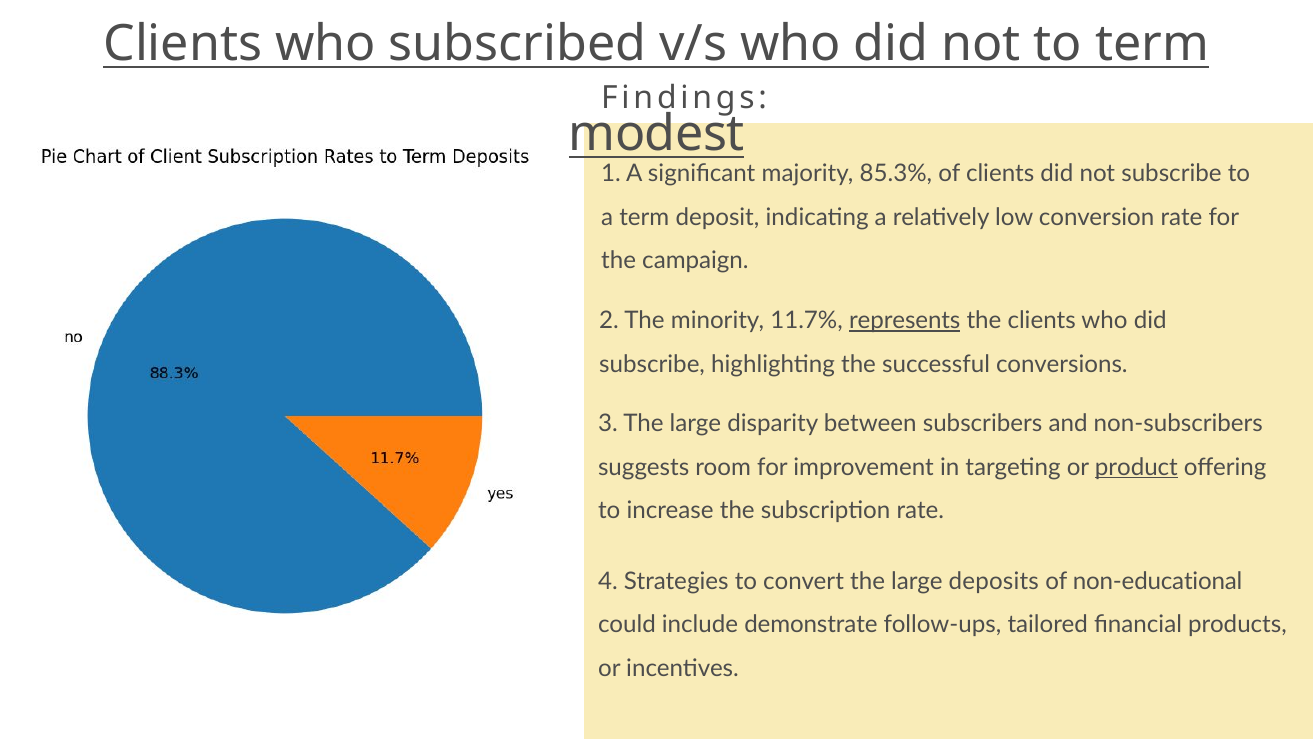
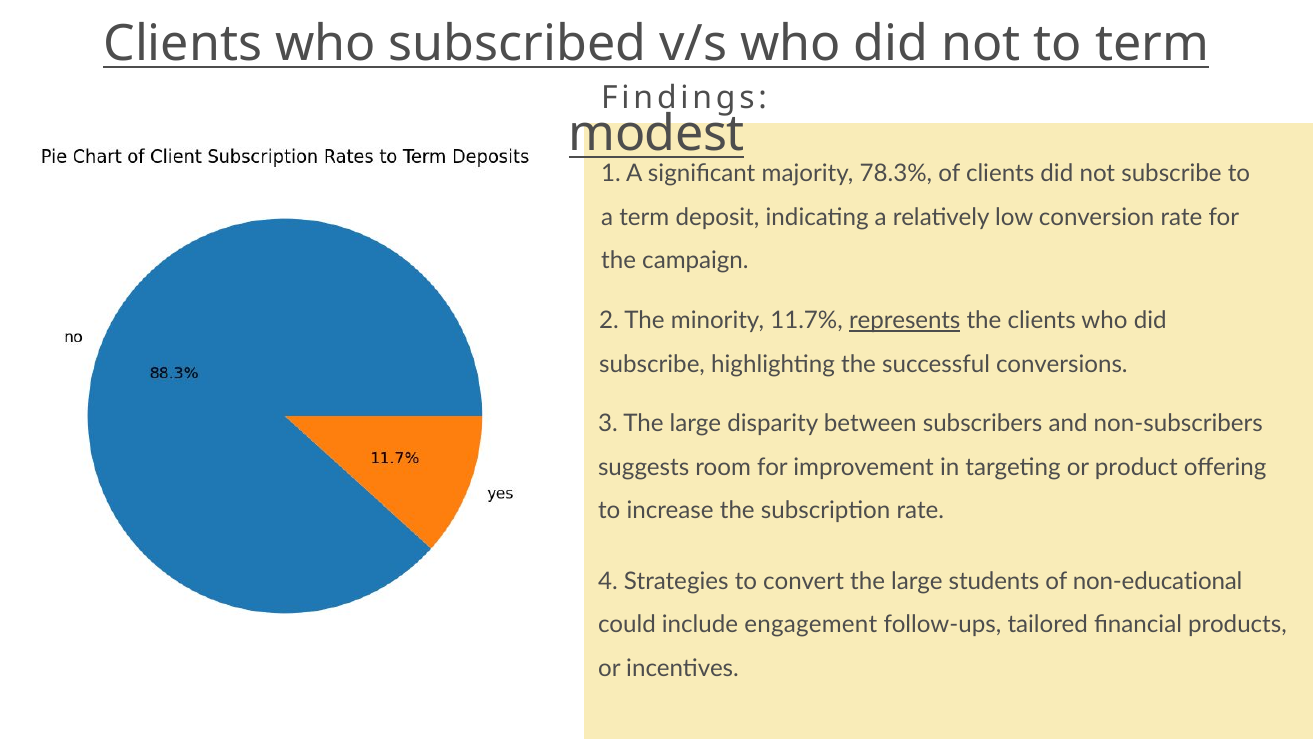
85.3%: 85.3% -> 78.3% (896, 174)
product underline: present -> none (1136, 467)
deposits: deposits -> students (994, 581)
demonstrate: demonstrate -> engagement (811, 625)
